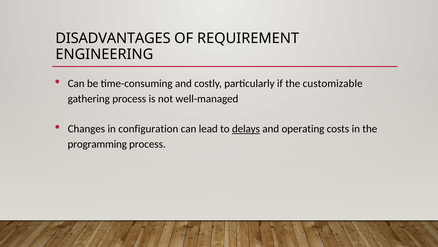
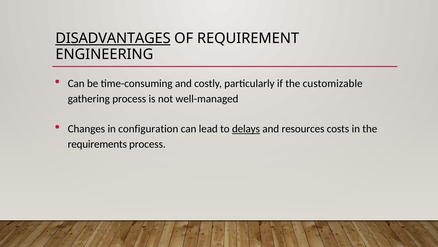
DISADVANTAGES underline: none -> present (113, 38)
operating: operating -> resources (303, 129)
programming: programming -> requirements (97, 144)
